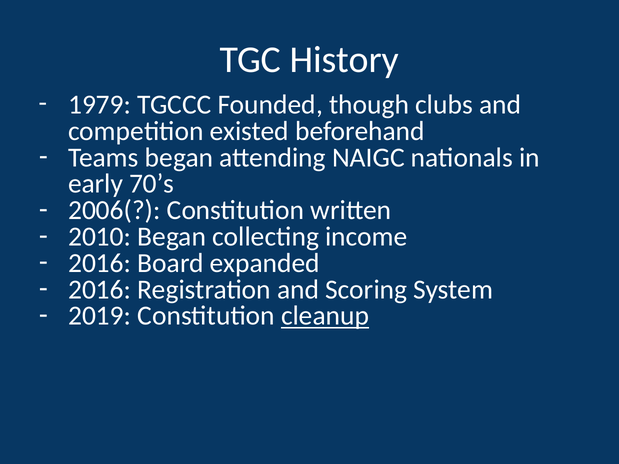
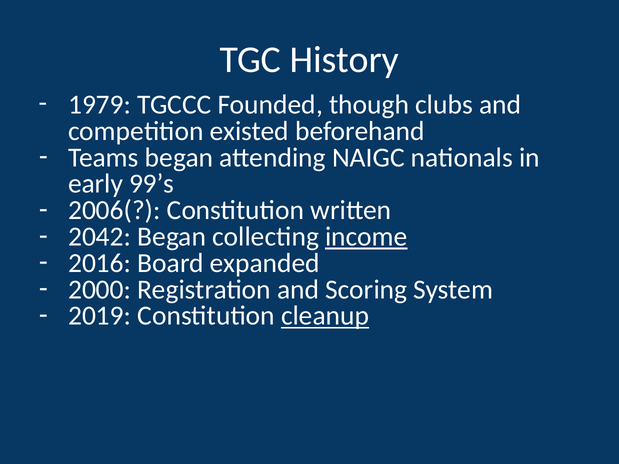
70’s: 70’s -> 99’s (152, 184)
2010: 2010 -> 2042 (100, 237)
income underline: none -> present (366, 237)
2016: 2016 -> 2000 (100, 290)
